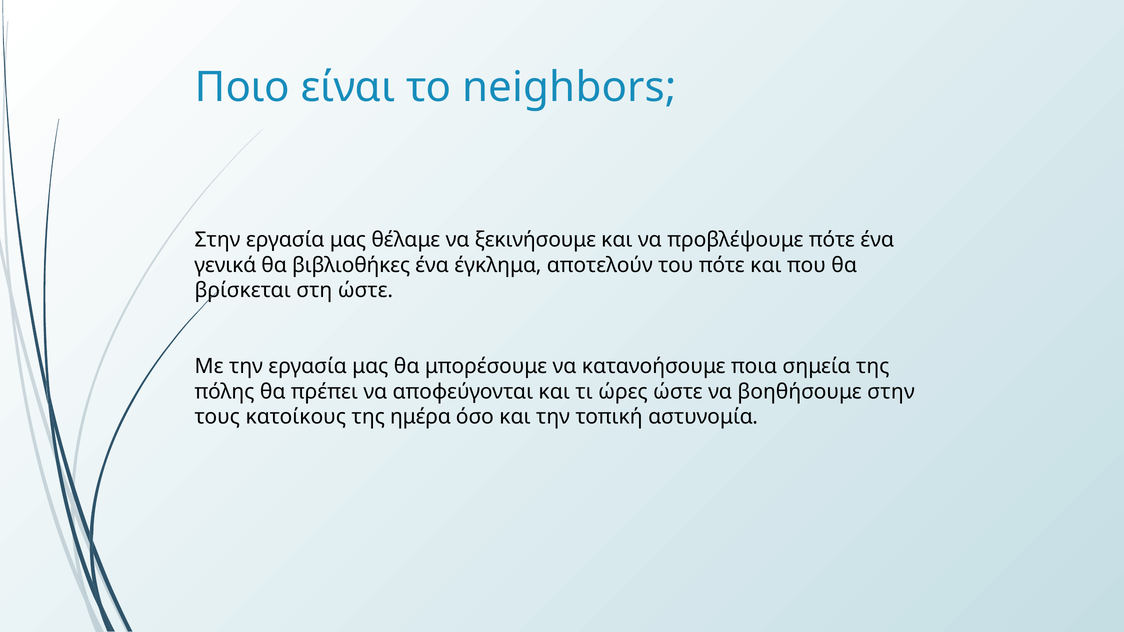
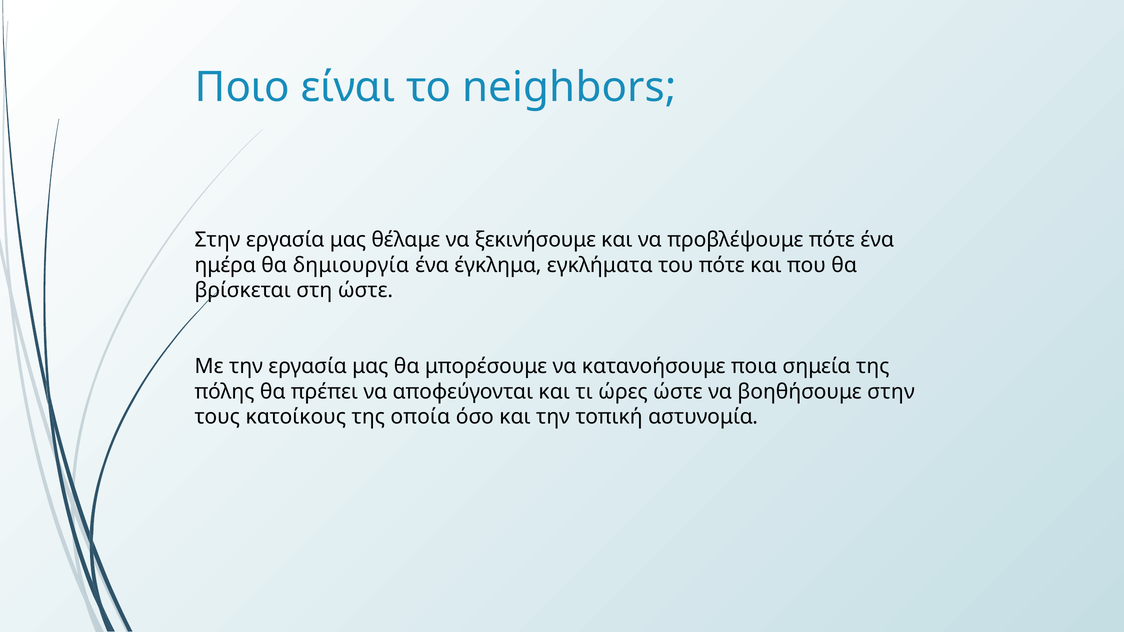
γενικά: γενικά -> ημέρα (225, 265)
βιβλιοθήκες: βιβλιοθήκες -> δημιουργία (351, 265)
αποτελούν: αποτελούν -> εγκλήματα (600, 265)
ημέρα: ημέρα -> οποία (420, 417)
